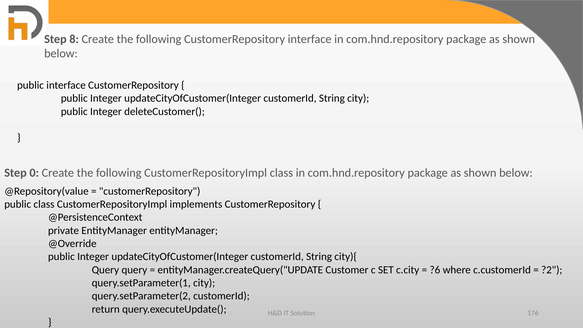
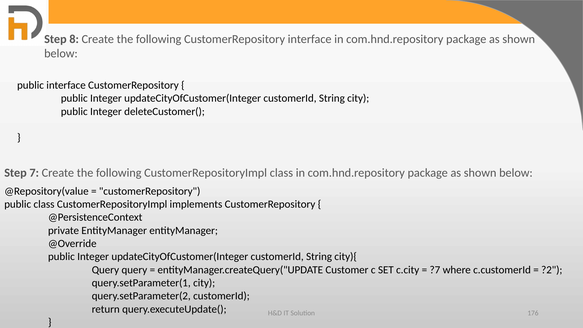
0: 0 -> 7 (34, 173)
?6: ?6 -> ?7 (435, 270)
